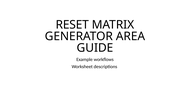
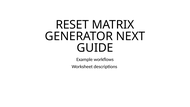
AREA: AREA -> NEXT (131, 36)
